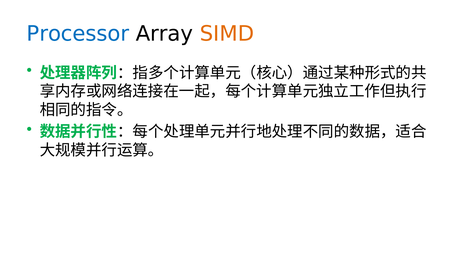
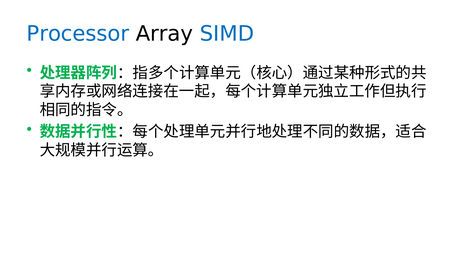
SIMD colour: orange -> blue (227, 34)
